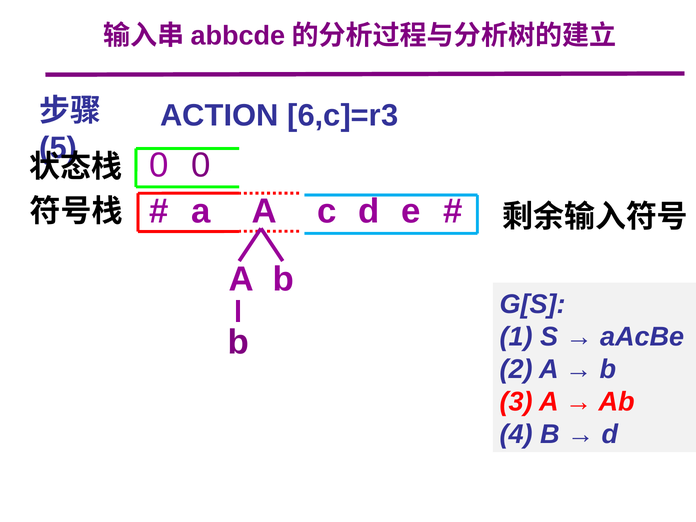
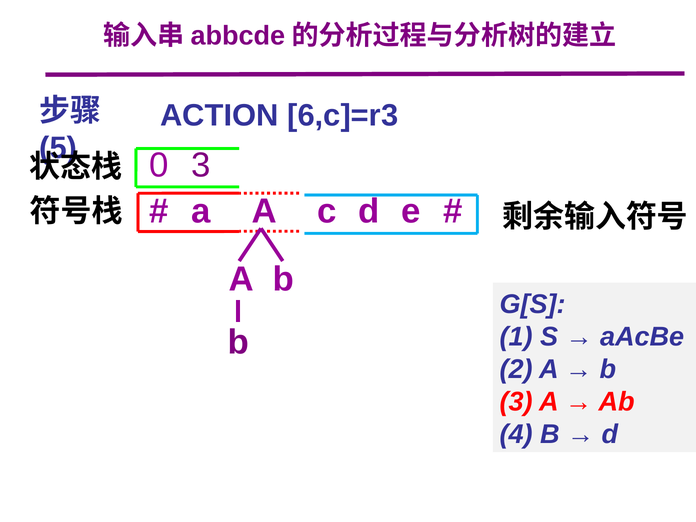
0 0: 0 -> 3 (201, 165)
